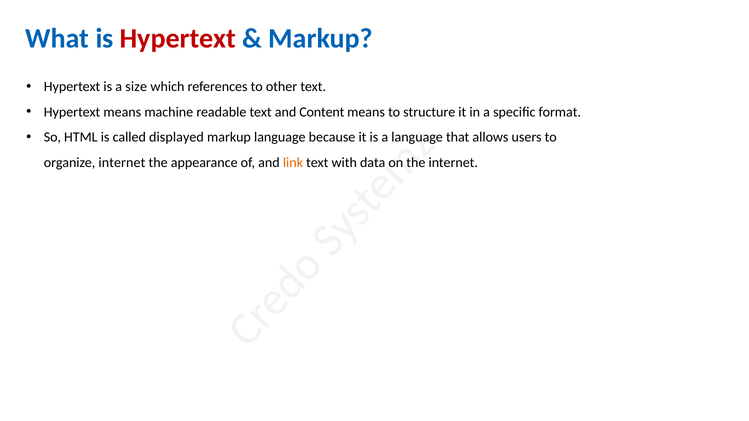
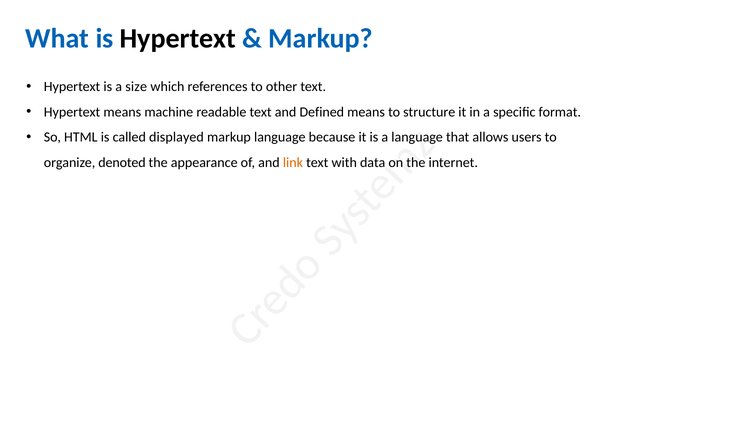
Hypertext colour: red -> black (178, 38)
Content: Content -> Defined (322, 112)
organize internet: internet -> denoted (122, 163)
